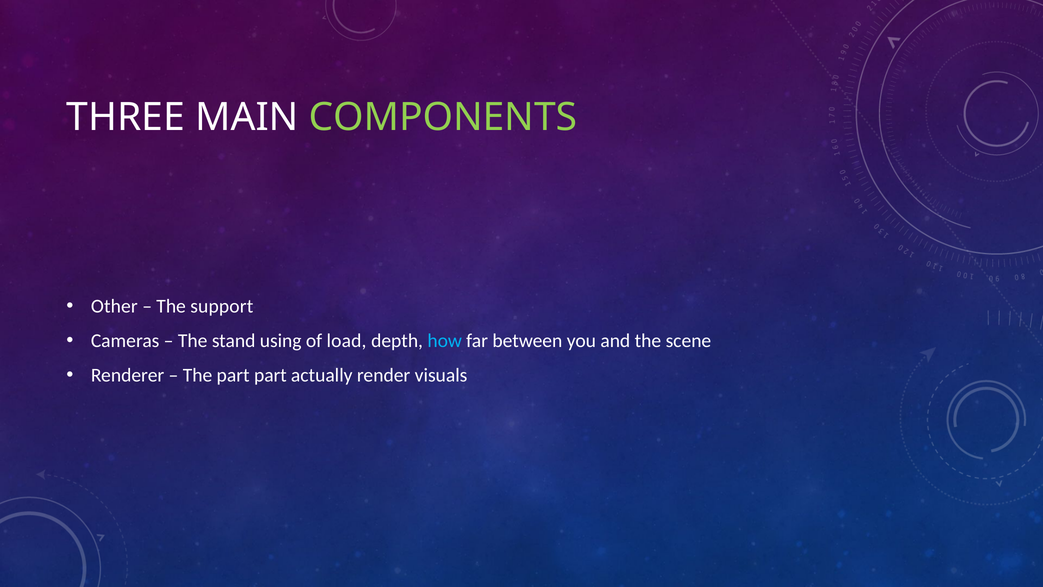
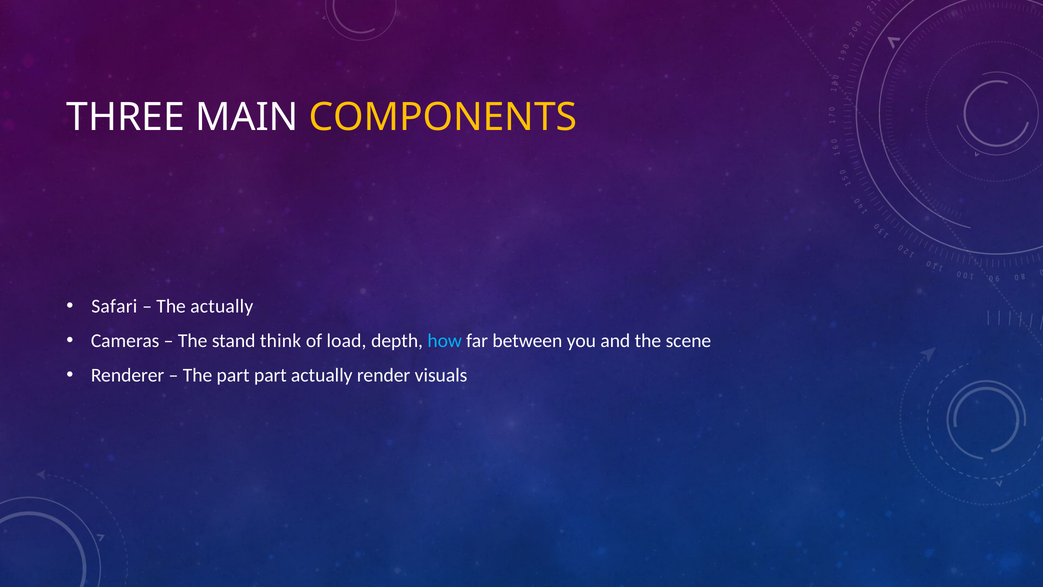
COMPONENTS colour: light green -> yellow (443, 117)
Other: Other -> Safari (114, 306)
The support: support -> actually (222, 306)
using: using -> think (281, 341)
